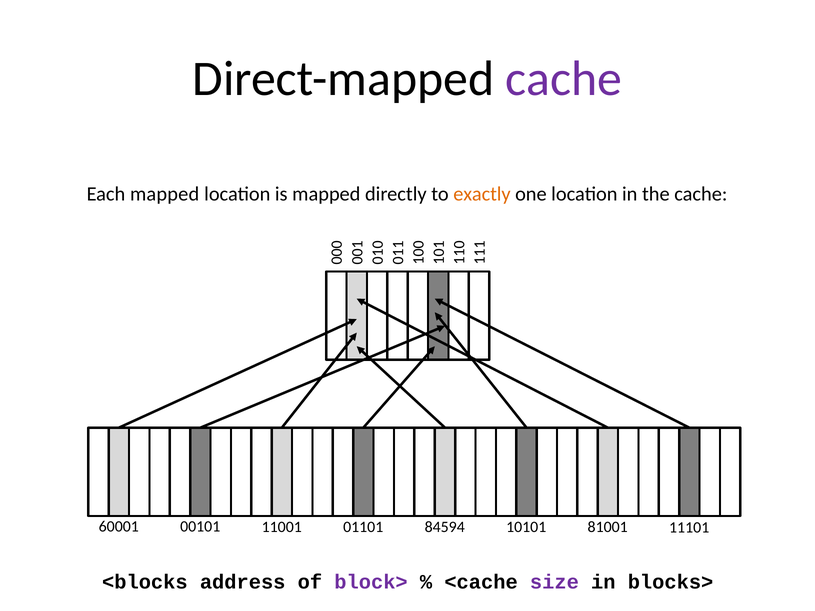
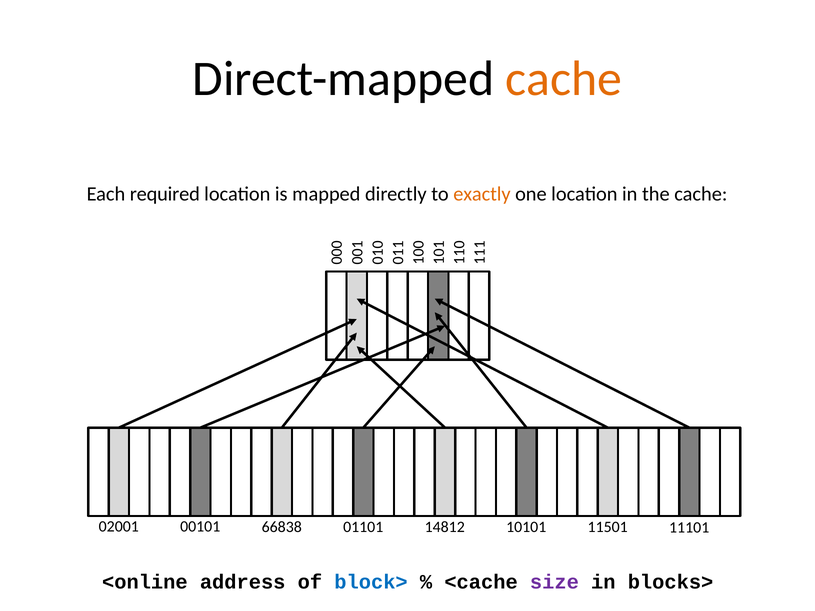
cache colour: purple -> orange (564, 79)
Each mapped: mapped -> required (165, 194)
60001: 60001 -> 02001 (119, 527)
11001: 11001 -> 66838 (282, 527)
84594: 84594 -> 14812 (445, 527)
81001: 81001 -> 11501 (608, 527)
<blocks: <blocks -> <online (145, 582)
block> colour: purple -> blue (371, 582)
